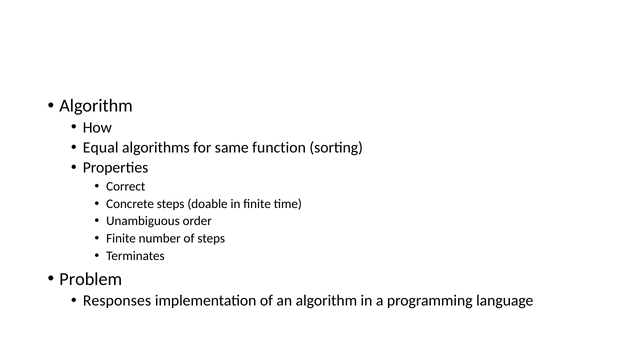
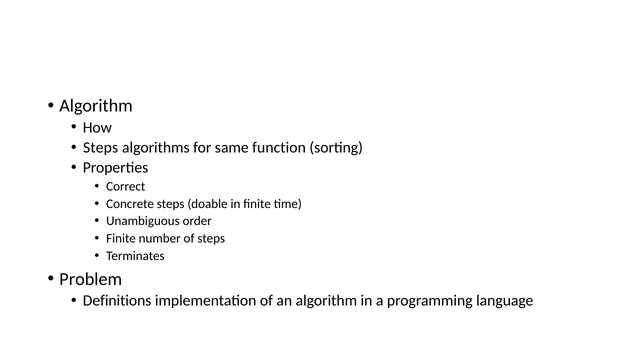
Equal: Equal -> Steps (101, 147)
Responses: Responses -> Definitions (117, 300)
